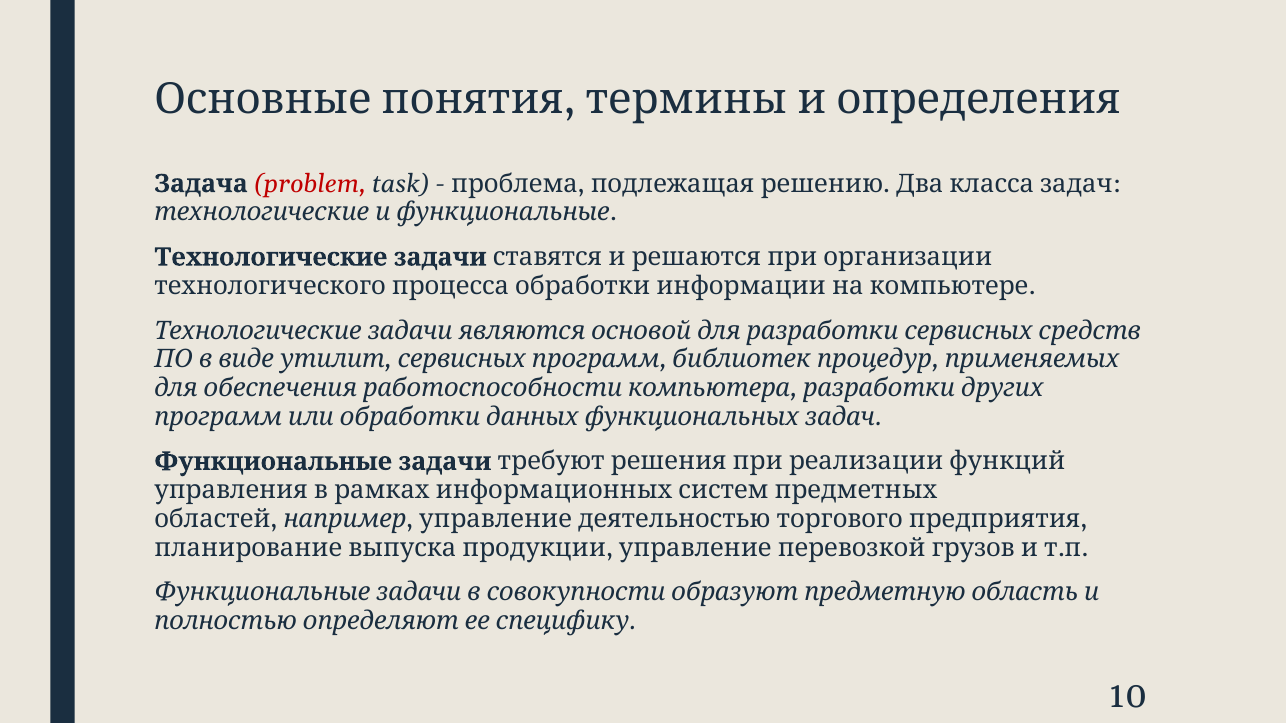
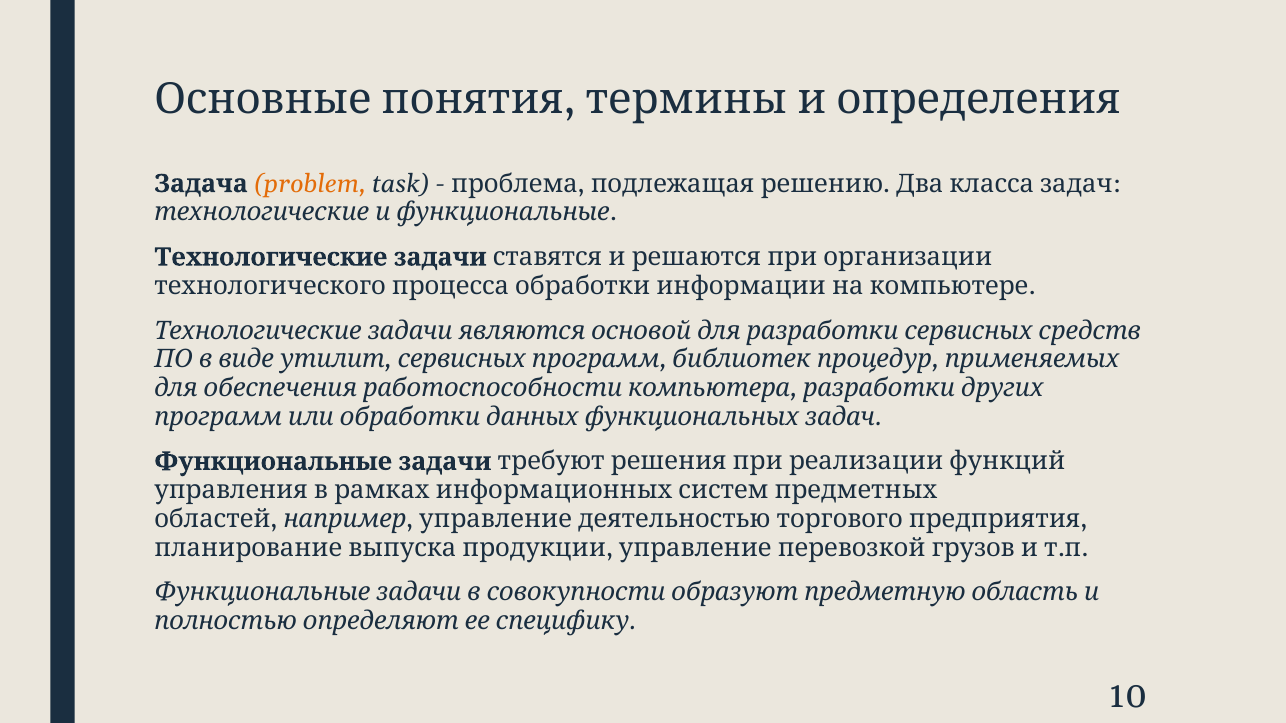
problem colour: red -> orange (310, 184)
